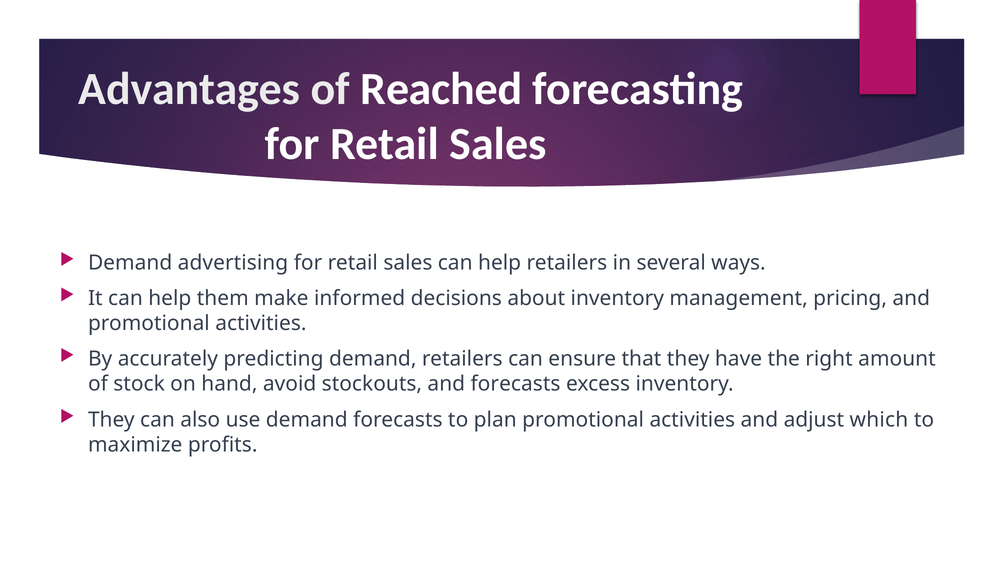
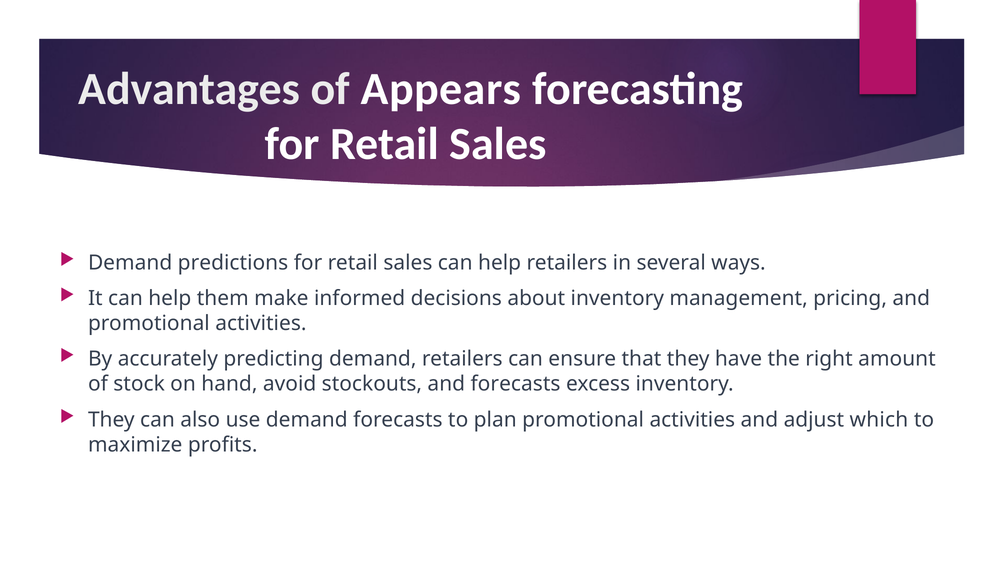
Reached: Reached -> Appears (441, 89)
advertising: advertising -> predictions (233, 263)
